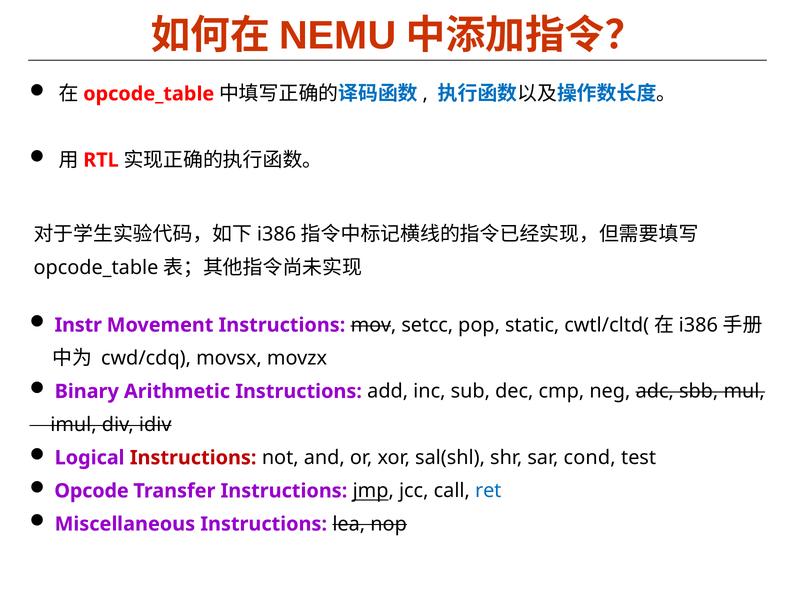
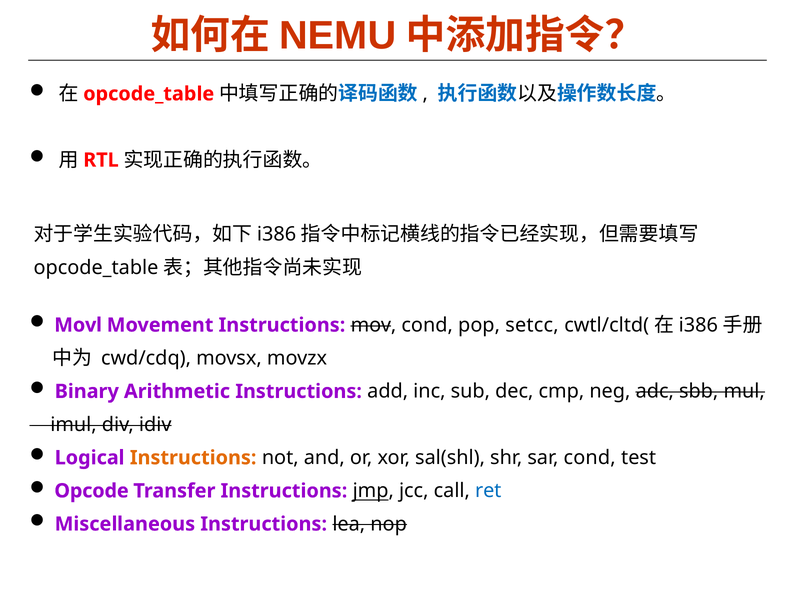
Instr: Instr -> Movl (78, 325)
mov setcc: setcc -> cond (427, 325)
static: static -> setcc (532, 325)
Instructions colour: red -> orange (193, 457)
